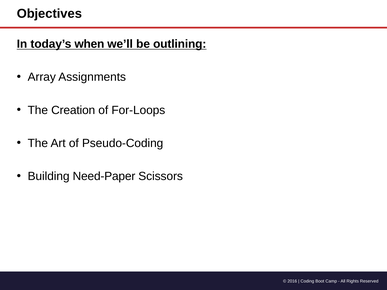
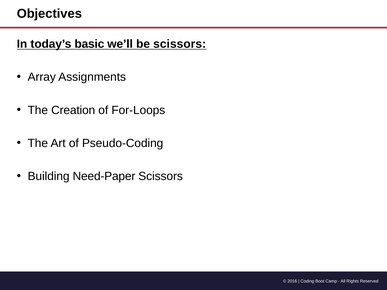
when: when -> basic (89, 44)
be outlining: outlining -> scissors (180, 44)
